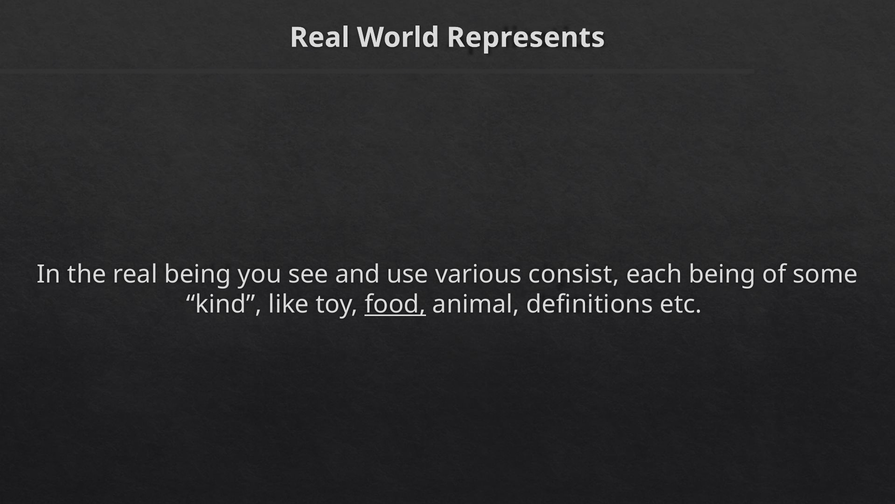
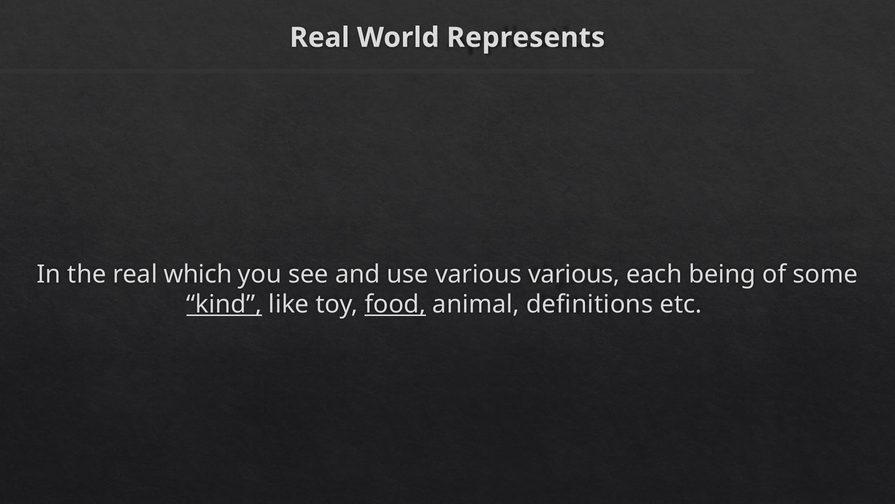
real being: being -> which (198, 274)
various consist: consist -> various (574, 274)
kind underline: none -> present (224, 304)
